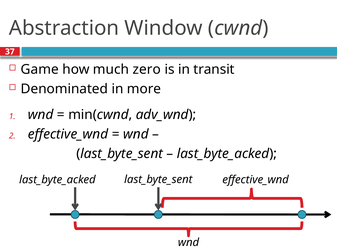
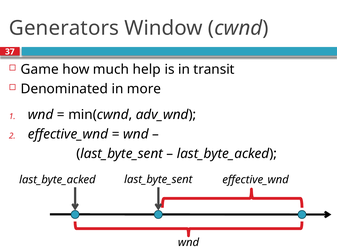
Abstraction: Abstraction -> Generators (64, 28)
zero: zero -> help (147, 70)
